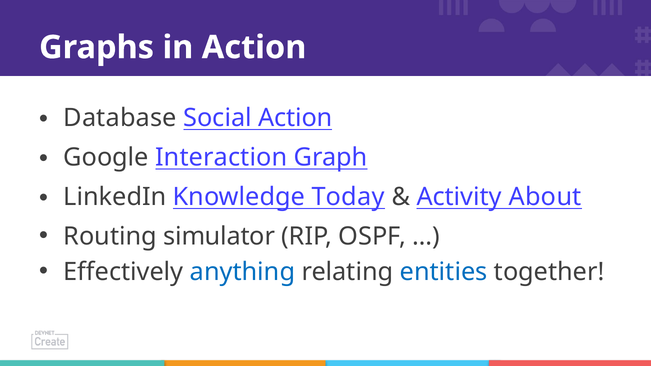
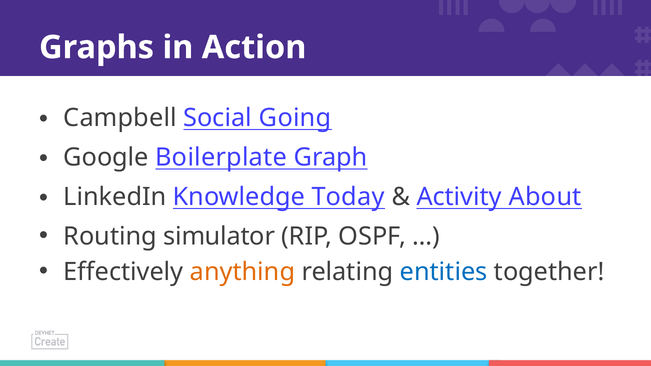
Database: Database -> Campbell (120, 118)
Social Action: Action -> Going (295, 118)
Interaction: Interaction -> Boilerplate (221, 157)
anything colour: blue -> orange (243, 272)
